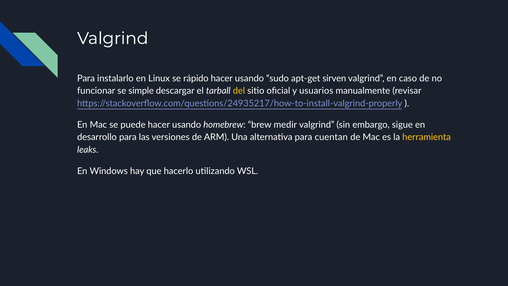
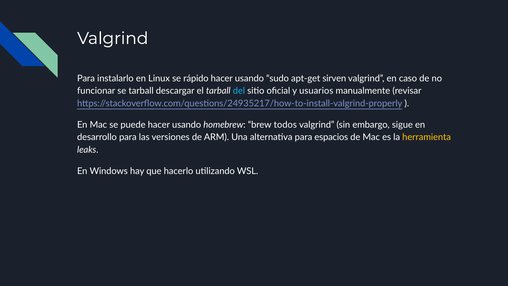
se simple: simple -> tarball (141, 91)
del colour: yellow -> light blue (239, 91)
medir: medir -> todos (285, 125)
cuentan: cuentan -> espacios (331, 137)
